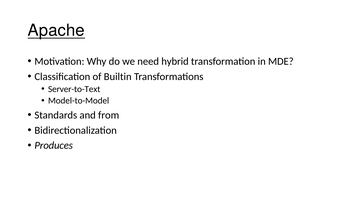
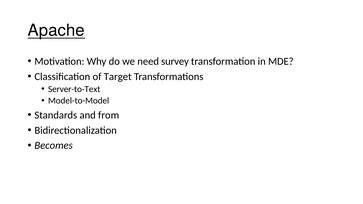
hybrid: hybrid -> survey (175, 61)
Builtin: Builtin -> Target (118, 77)
Produces: Produces -> Becomes (54, 146)
